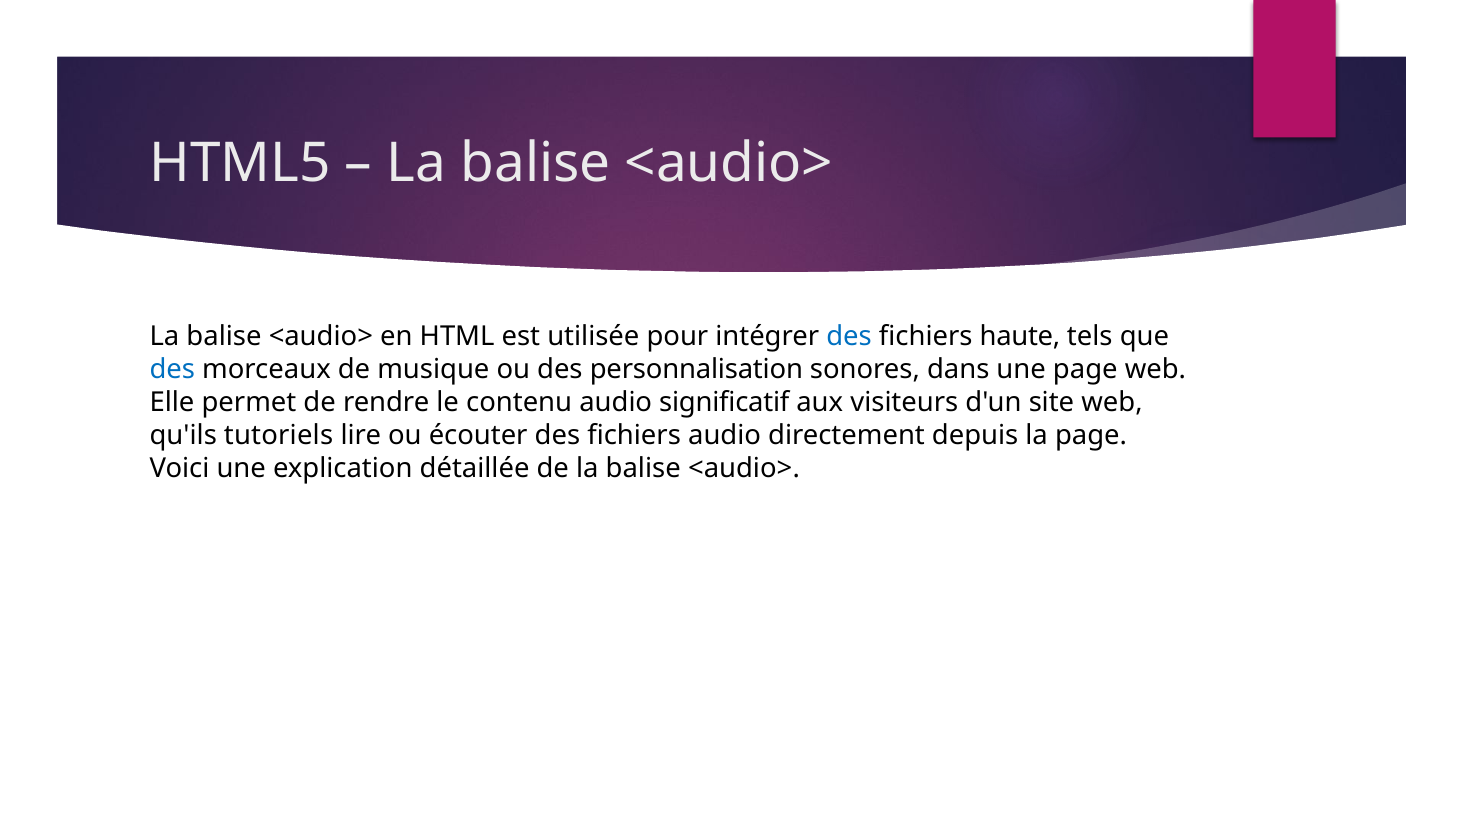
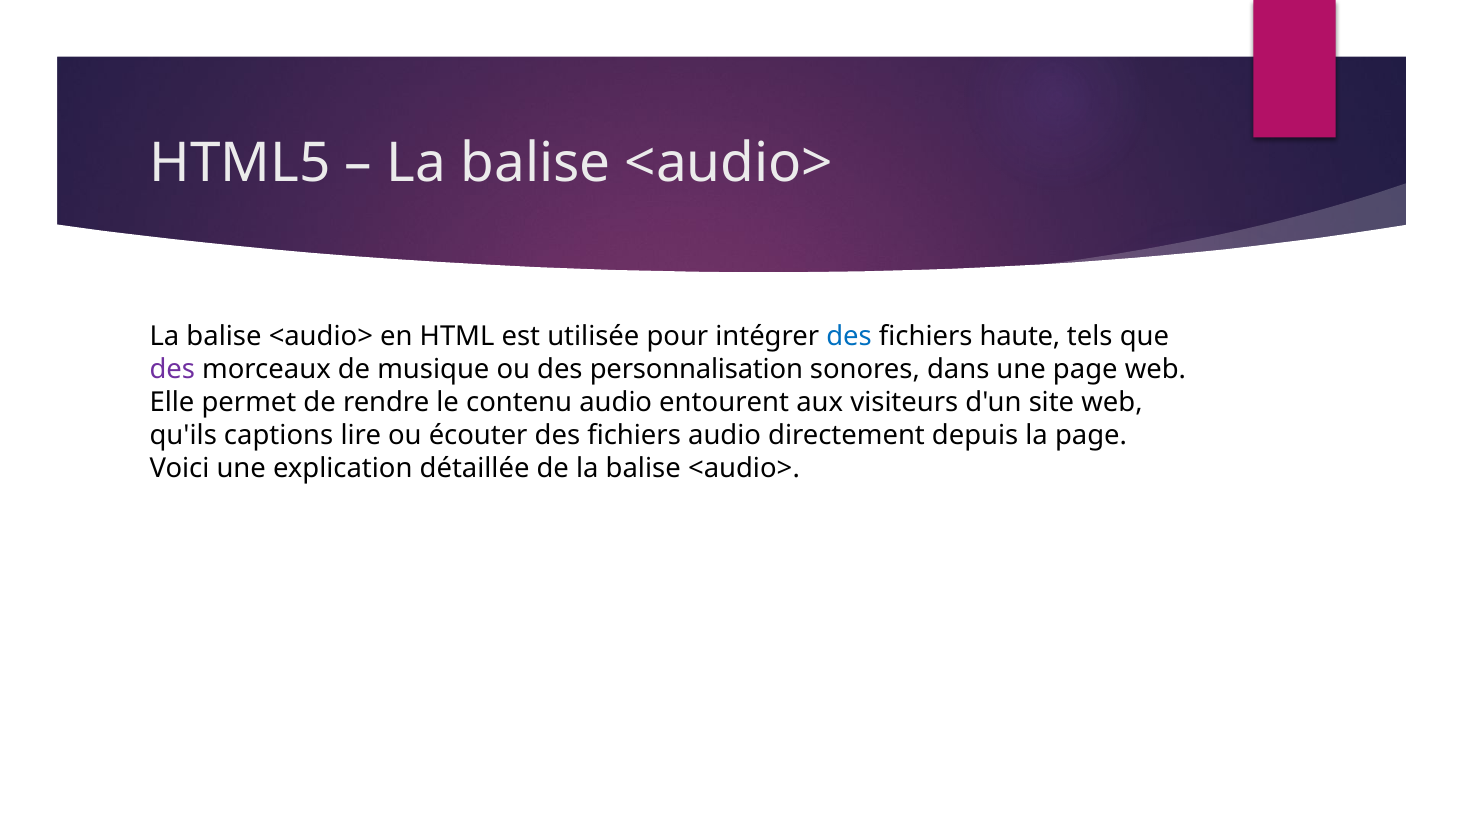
des colour: blue -> purple (172, 369)
significatif: significatif -> entourent (724, 402)
tutoriels: tutoriels -> captions (279, 435)
